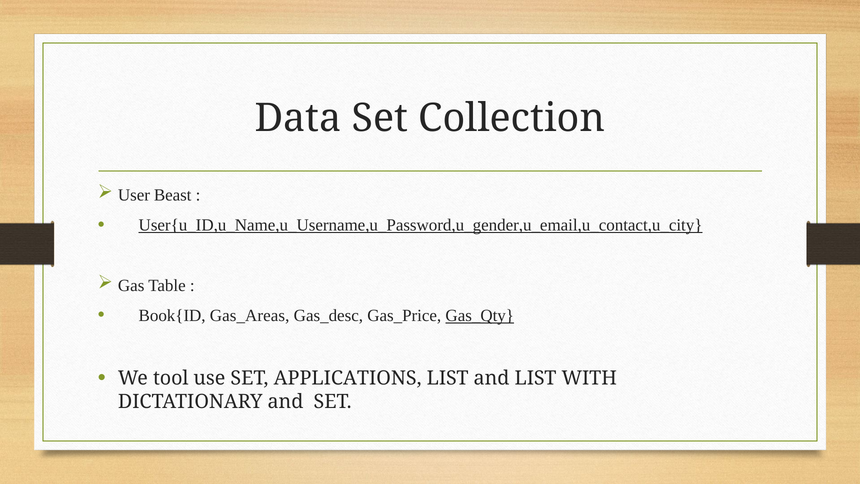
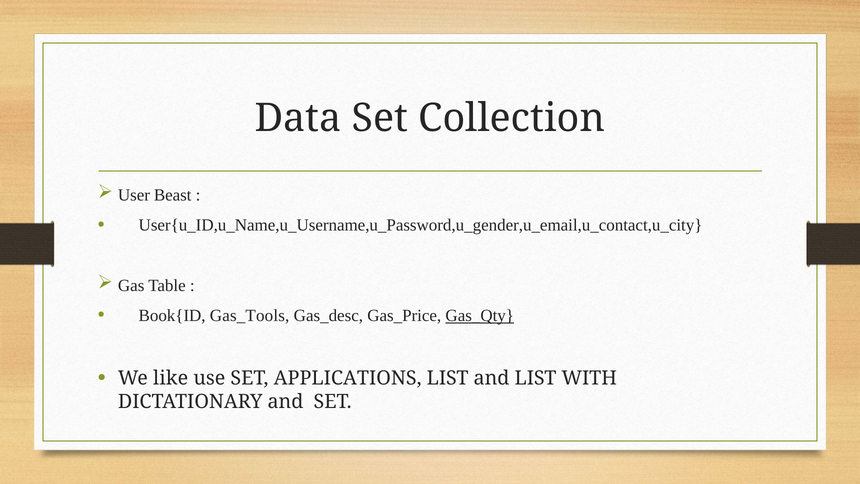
User{u_ID,u_Name,u_Username,u_Password,u_gender,u_email,u_contact,u_city underline: present -> none (421, 225)
Gas_Areas: Gas_Areas -> Gas_Tools (250, 315)
tool: tool -> like (171, 378)
